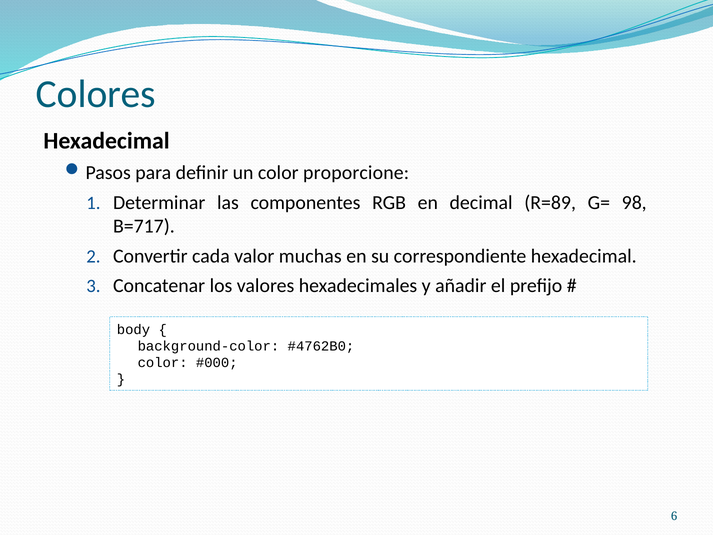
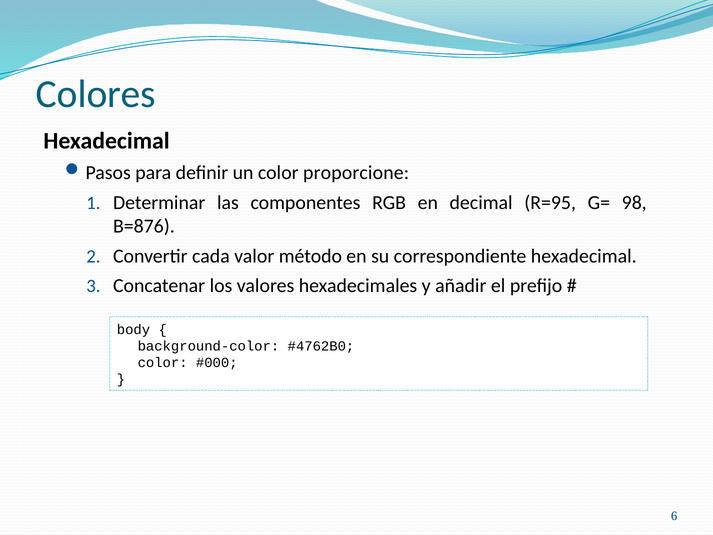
R=89: R=89 -> R=95 (550, 202)
B=717: B=717 -> B=876 (144, 226)
muchas: muchas -> método (310, 256)
